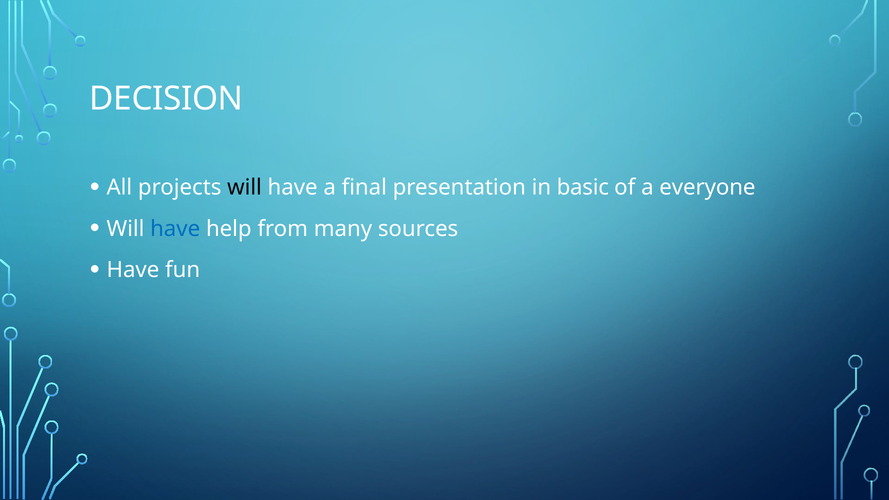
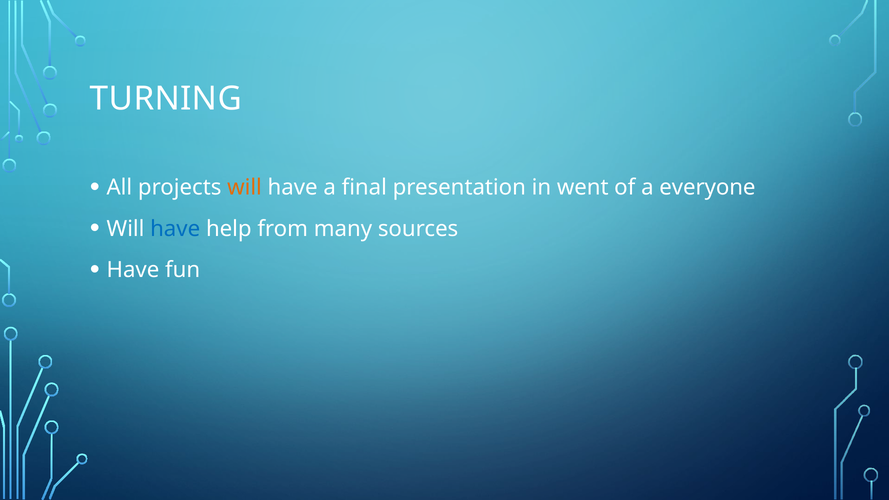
DECISION: DECISION -> TURNING (166, 99)
will colour: black -> orange (245, 188)
basic: basic -> went (583, 188)
